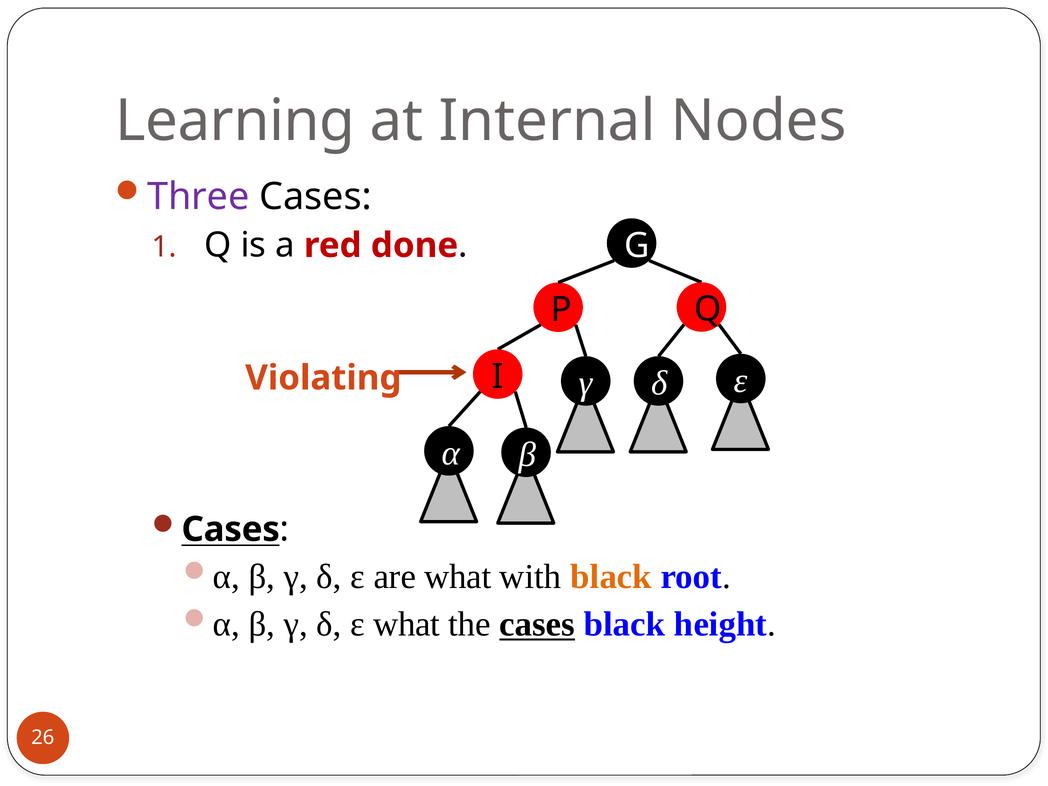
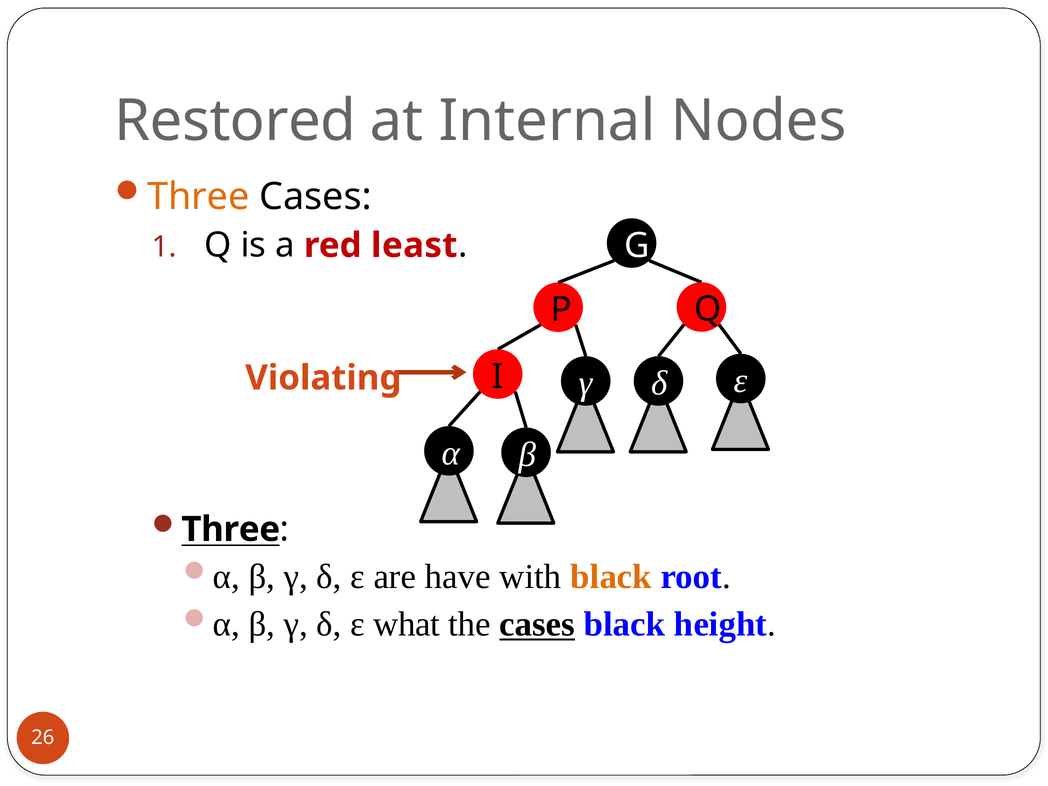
Learning: Learning -> Restored (235, 121)
Three colour: purple -> orange (198, 197)
done: done -> least (414, 245)
Cases: Cases -> Three (231, 529)
are what: what -> have (458, 577)
